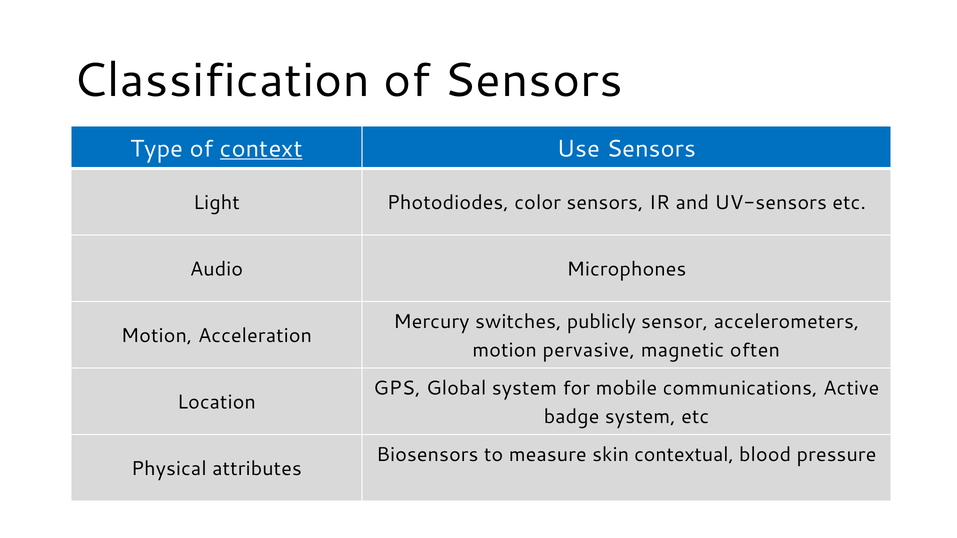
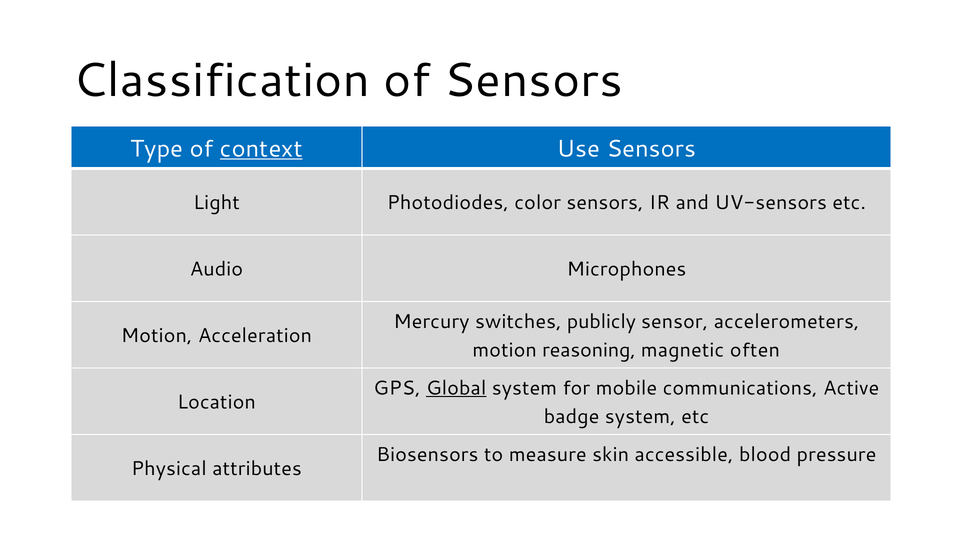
pervasive: pervasive -> reasoning (589, 350)
Global underline: none -> present (456, 388)
contextual: contextual -> accessible (684, 455)
